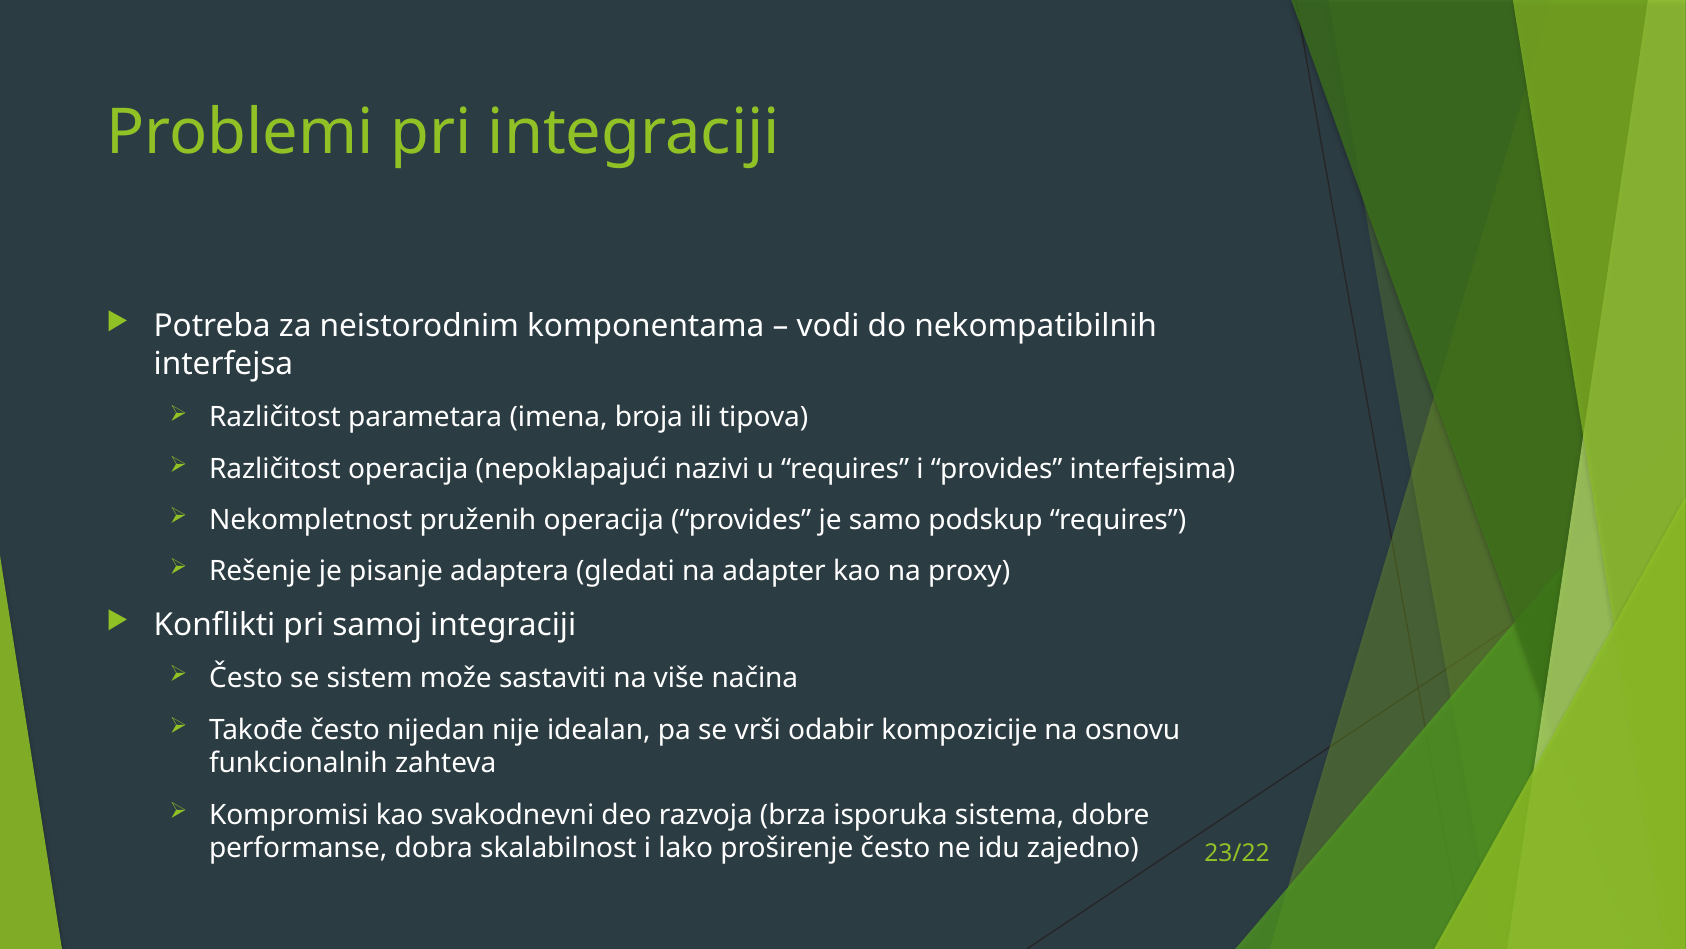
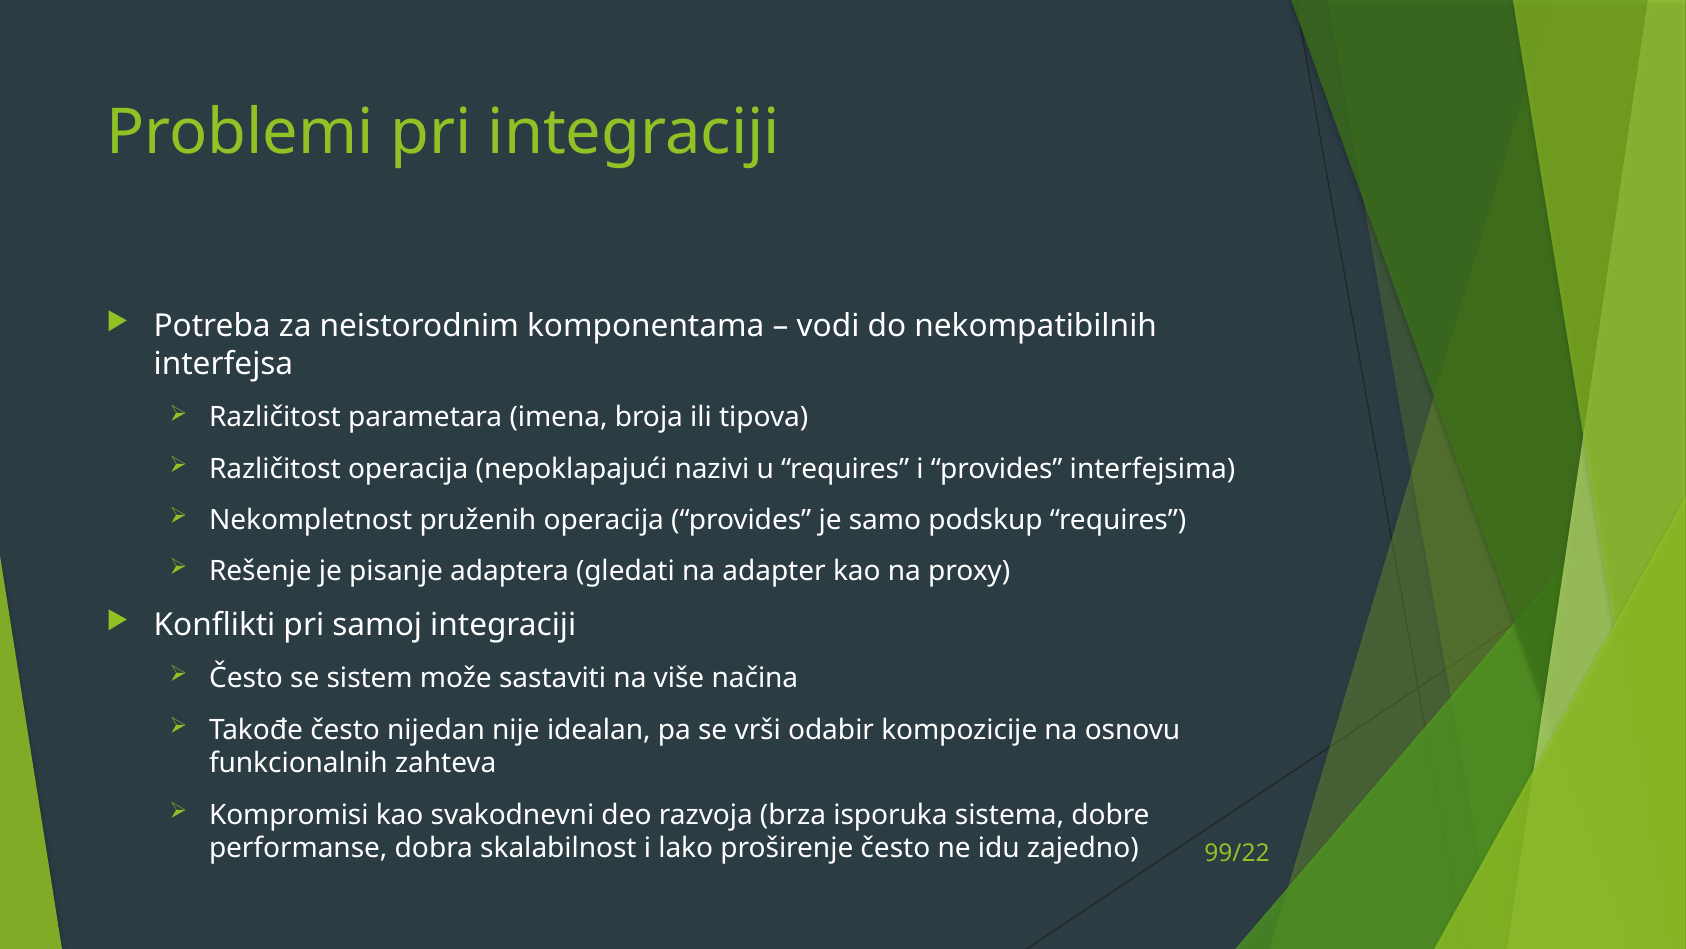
23/22: 23/22 -> 99/22 (1237, 853)
